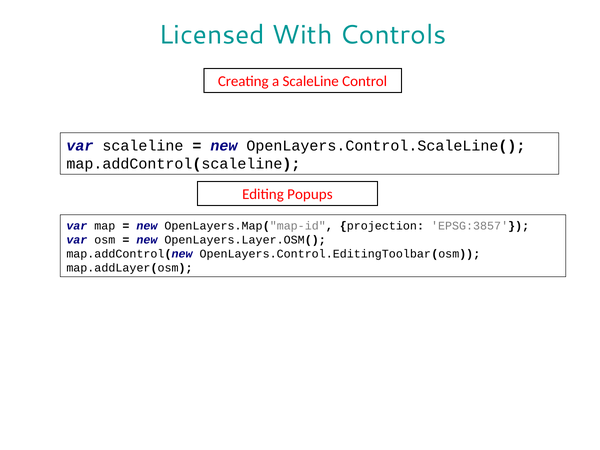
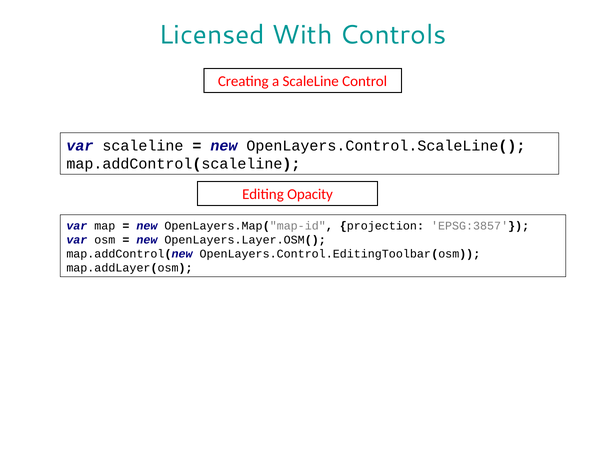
Popups: Popups -> Opacity (310, 195)
